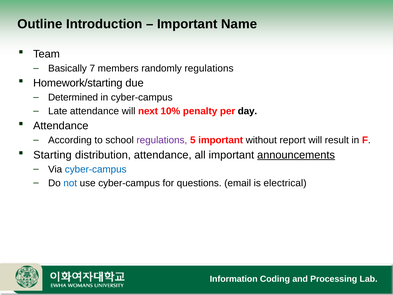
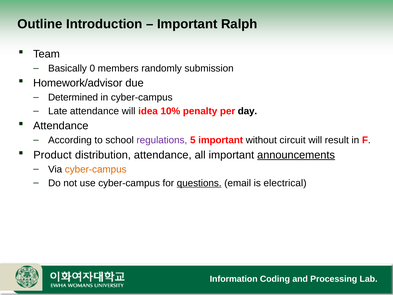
Name: Name -> Ralph (239, 24)
7: 7 -> 0 (92, 68)
randomly regulations: regulations -> submission (209, 68)
Homework/starting: Homework/starting -> Homework/advisor (78, 83)
next: next -> idea (148, 111)
report: report -> circuit (293, 140)
Starting: Starting -> Product (52, 155)
cyber-campus colour: blue -> orange (96, 169)
not colour: blue -> black (70, 183)
questions underline: none -> present (199, 183)
